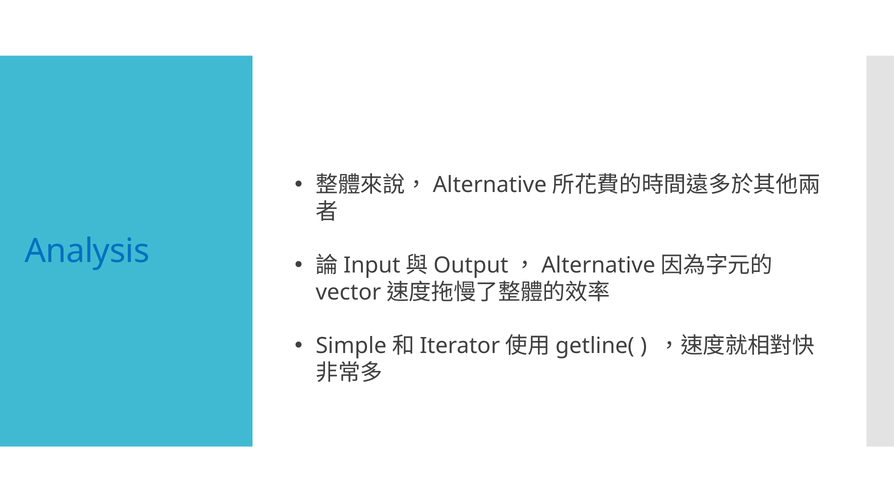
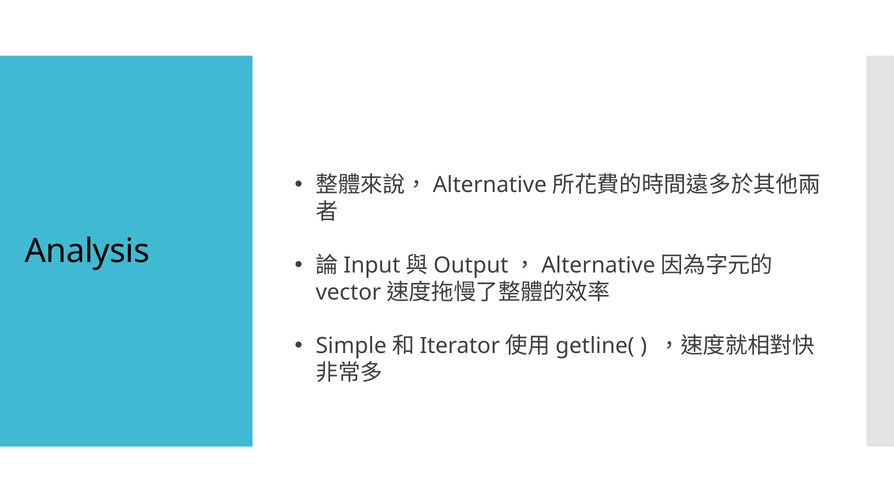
Analysis colour: blue -> black (87, 251)
